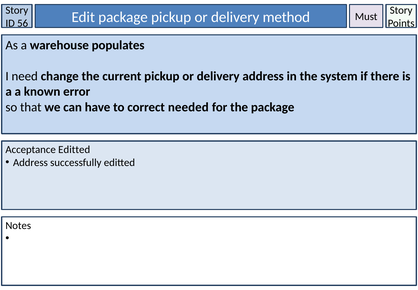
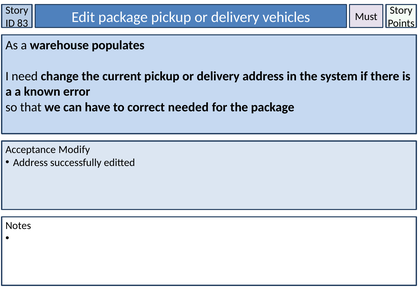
56: 56 -> 83 (23, 23)
method: method -> vehicles (286, 17)
Acceptance Editted: Editted -> Modify (74, 149)
